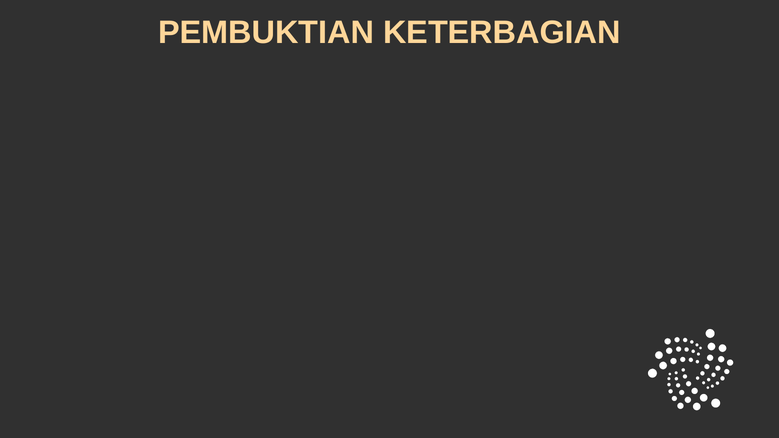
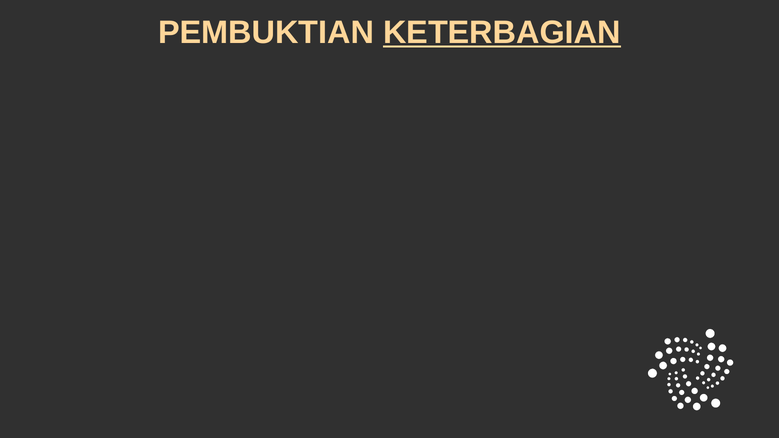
KETERBAGIAN underline: none -> present (502, 32)
